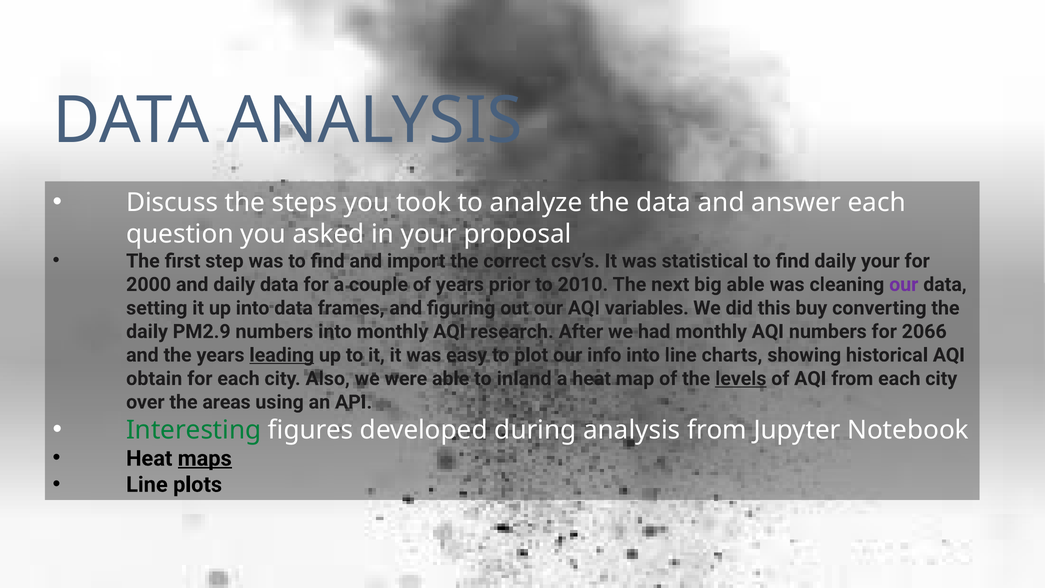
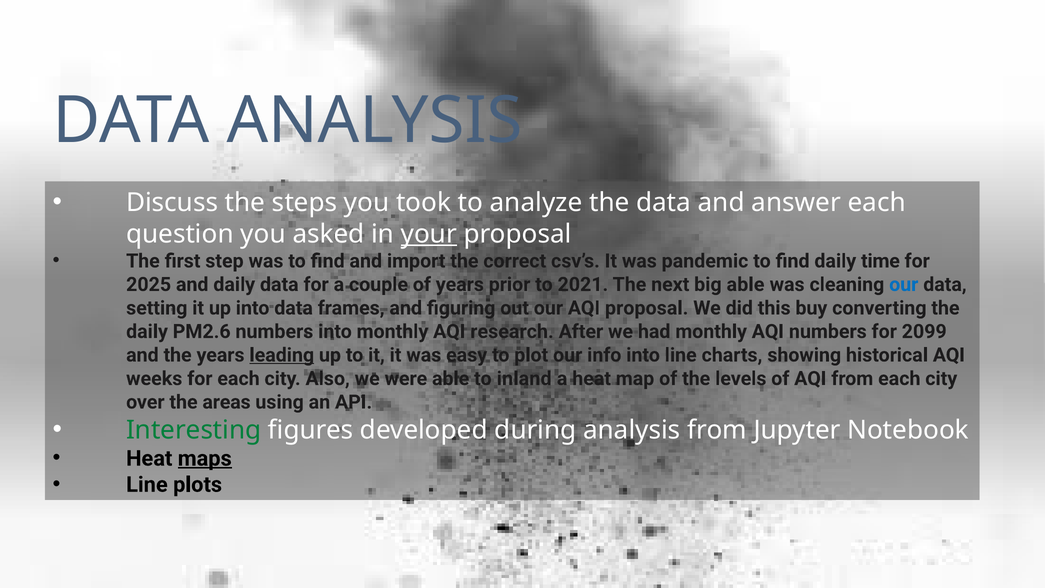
your underline: none -> present (429, 234)
statistical: statistical -> pandemic (705, 261)
daily your: your -> time (880, 261)
2000: 2000 -> 2025 (149, 284)
2010: 2010 -> 2021 (583, 284)
our colour: purple -> blue (904, 284)
AQI variables: variables -> proposal (647, 308)
PM2.9: PM2.9 -> PM2.6 (202, 331)
2066: 2066 -> 2099 (924, 331)
obtain: obtain -> weeks (154, 378)
levels underline: present -> none (741, 378)
